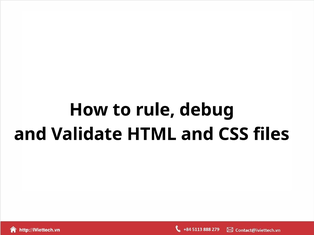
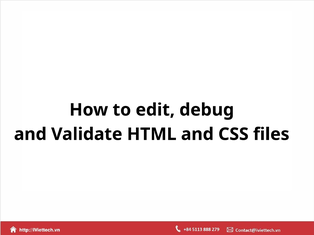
rule: rule -> edit (155, 110)
